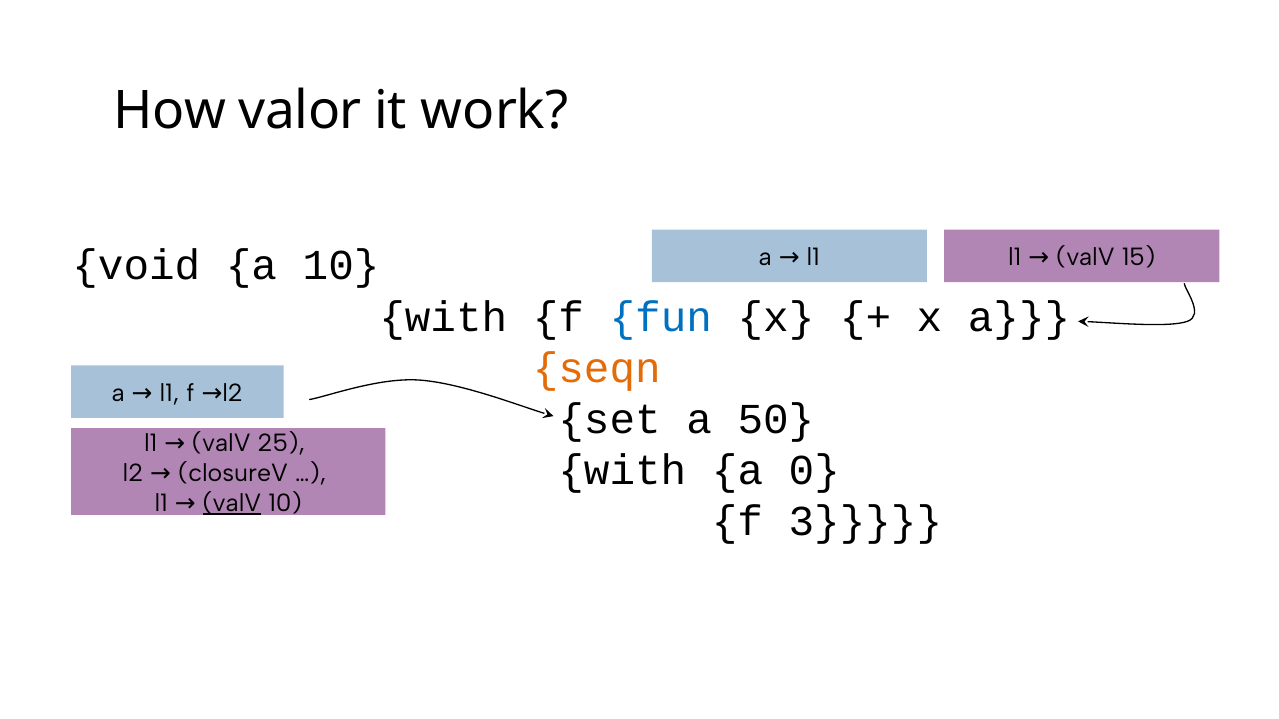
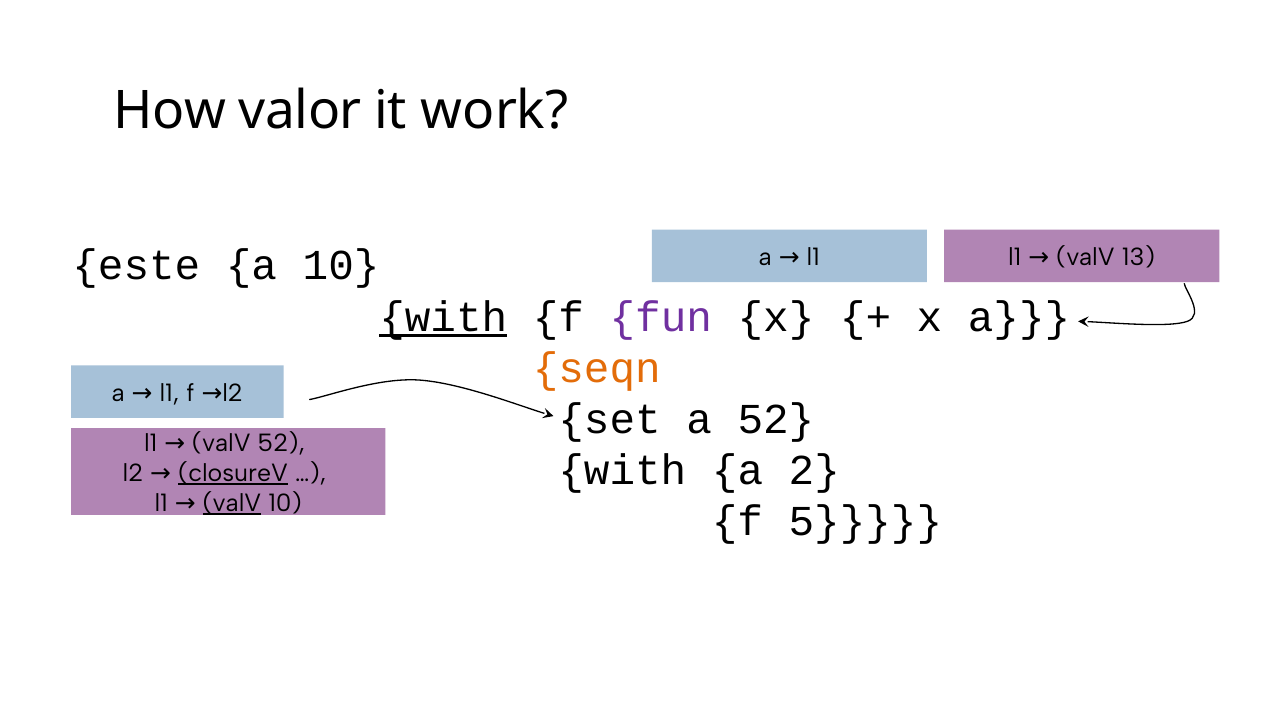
15: 15 -> 13 (1138, 258)
void: void -> este (136, 266)
with underline: none -> present (443, 317)
fun colour: blue -> purple (661, 317)
a 50: 50 -> 52 (776, 419)
valV 25: 25 -> 52 (281, 444)
0: 0 -> 2 (814, 471)
closureV underline: none -> present (233, 474)
3: 3 -> 5 (865, 522)
